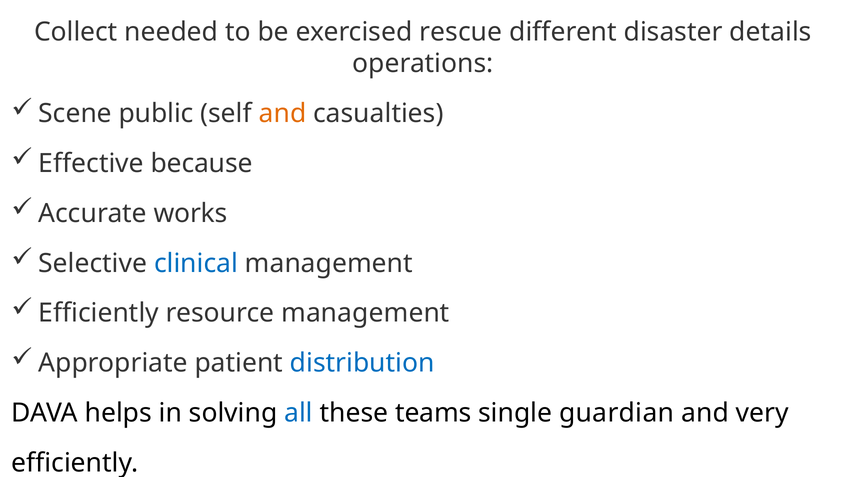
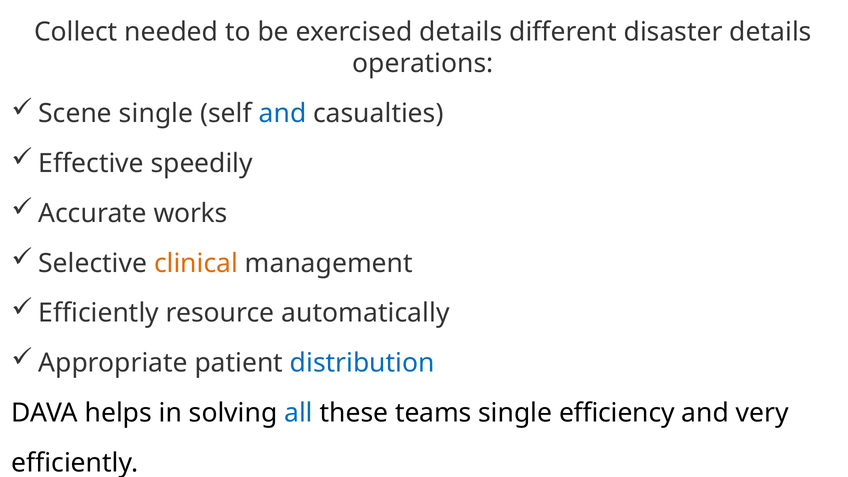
exercised rescue: rescue -> details (461, 32)
Scene public: public -> single (156, 114)
and colour: orange -> blue (283, 114)
because: because -> speedily (202, 163)
clinical colour: blue -> orange (196, 263)
resource management: management -> automatically (365, 313)
guardian: guardian -> efficiency (617, 413)
